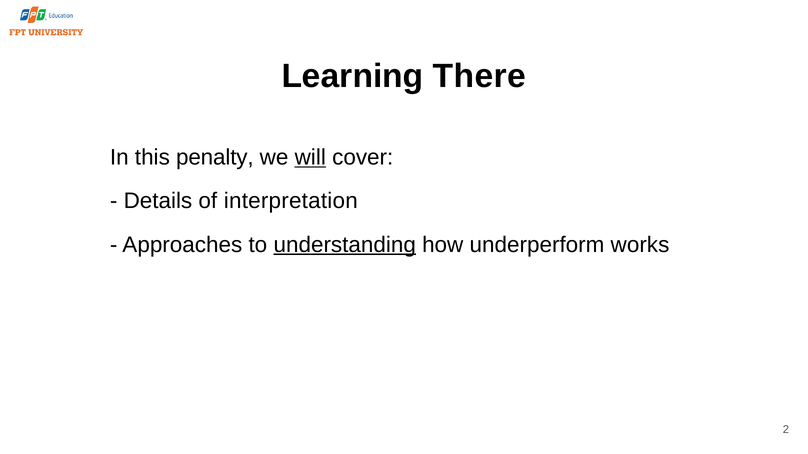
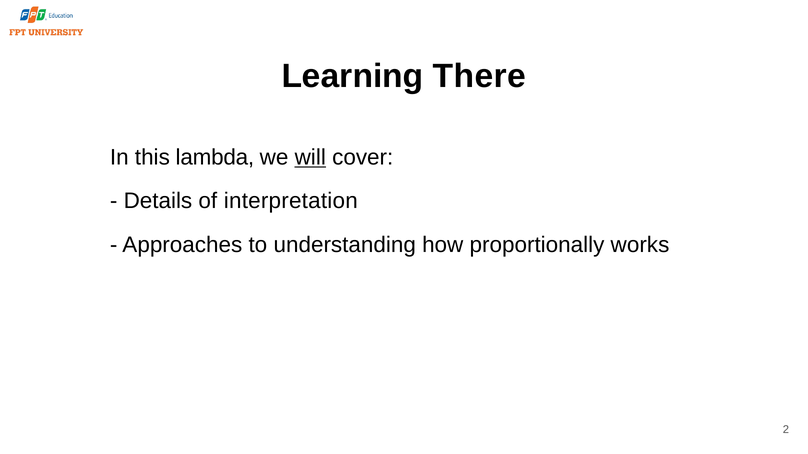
penalty: penalty -> lambda (215, 158)
understanding underline: present -> none (345, 245)
underperform: underperform -> proportionally (537, 245)
